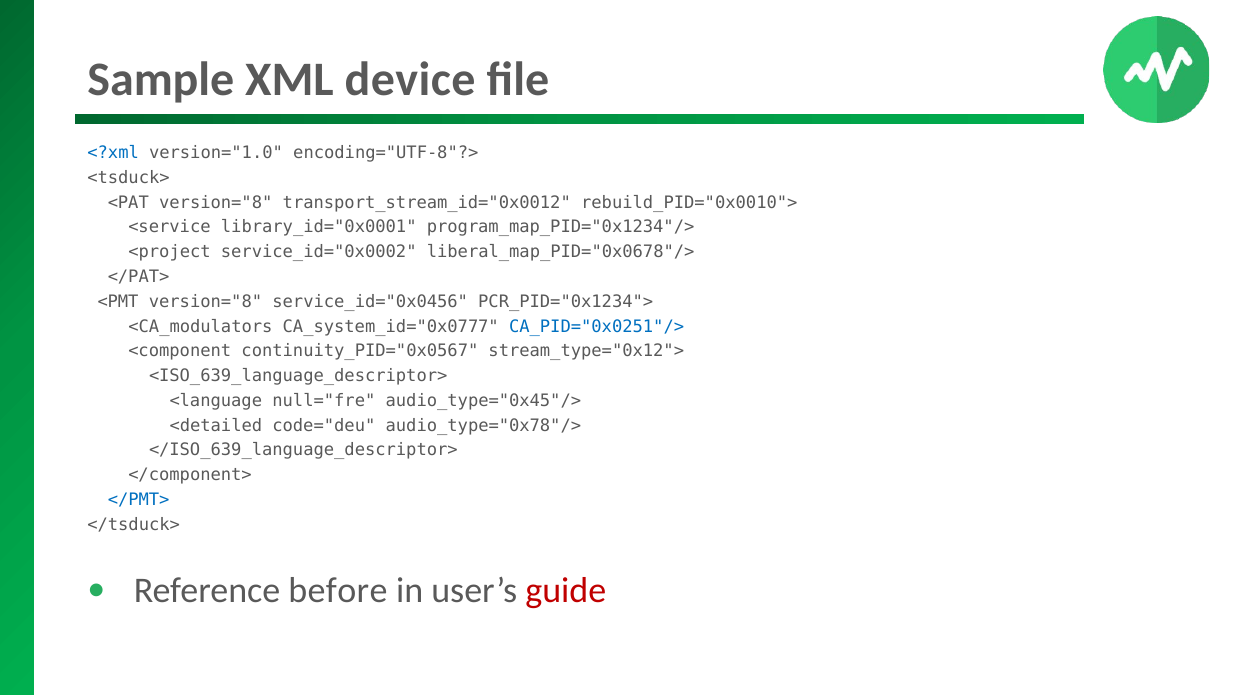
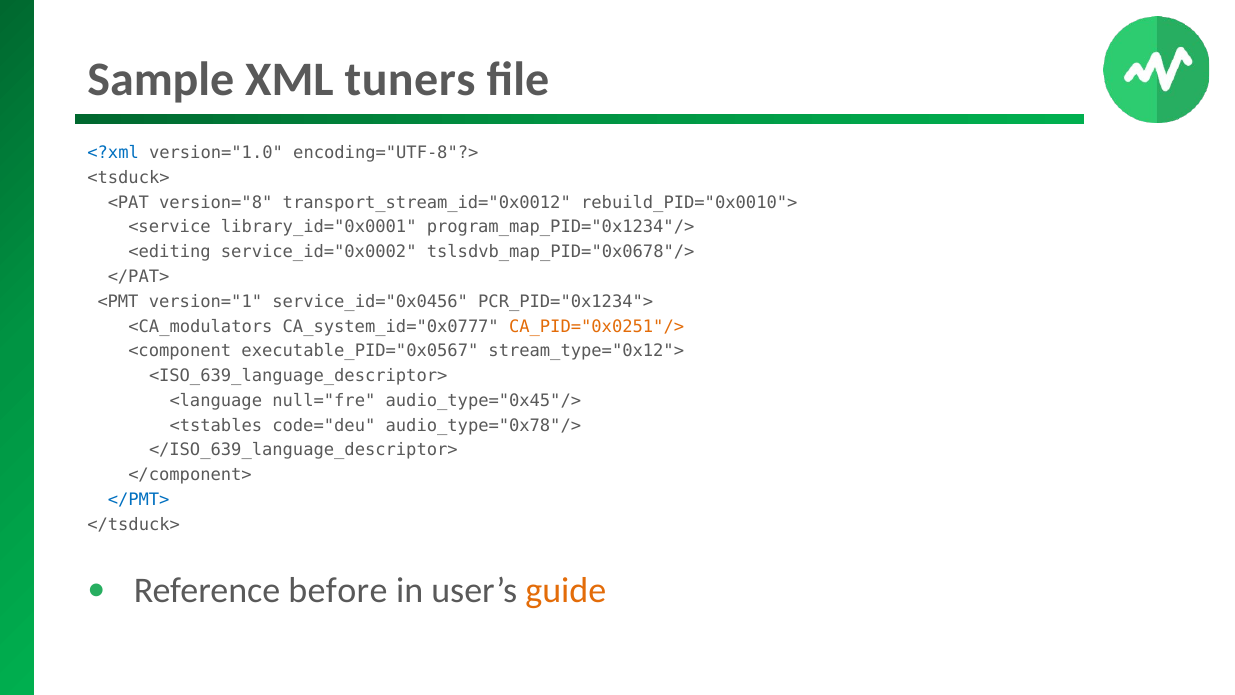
device: device -> tuners (410, 79)
<project: <project -> <editing (170, 252)
liberal_map_PID="0x0678"/>: liberal_map_PID="0x0678"/> -> tslsdvb_map_PID="0x0678"/> (561, 252)
<PMT version="8: version="8 -> version="1 (205, 301)
CA_PID="0x0251"/> colour: blue -> orange (597, 326)
continuity_PID="0x0567: continuity_PID="0x0567 -> executable_PID="0x0567 (360, 351)
<detailed: <detailed -> <tstables (216, 425)
guide colour: red -> orange (566, 590)
